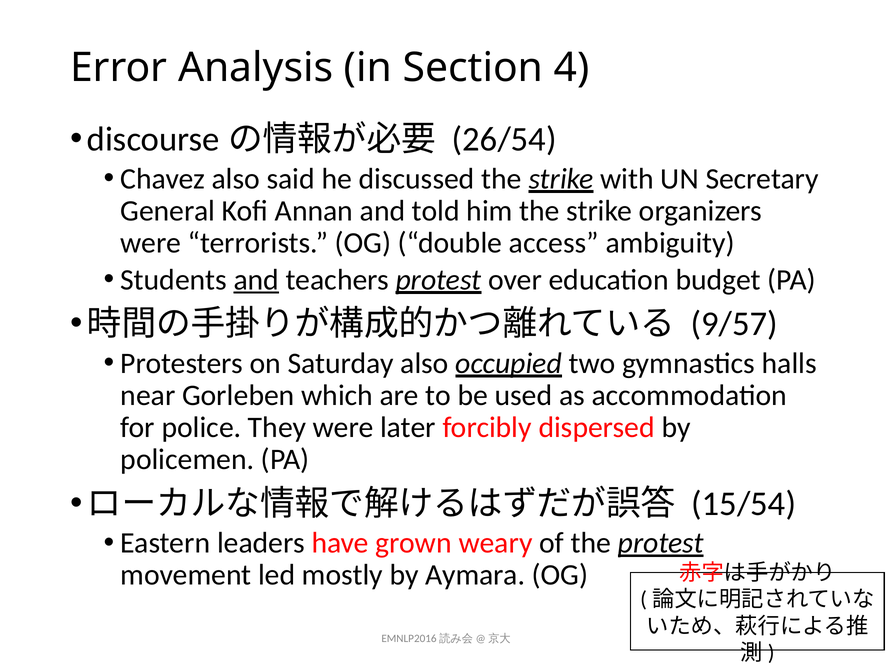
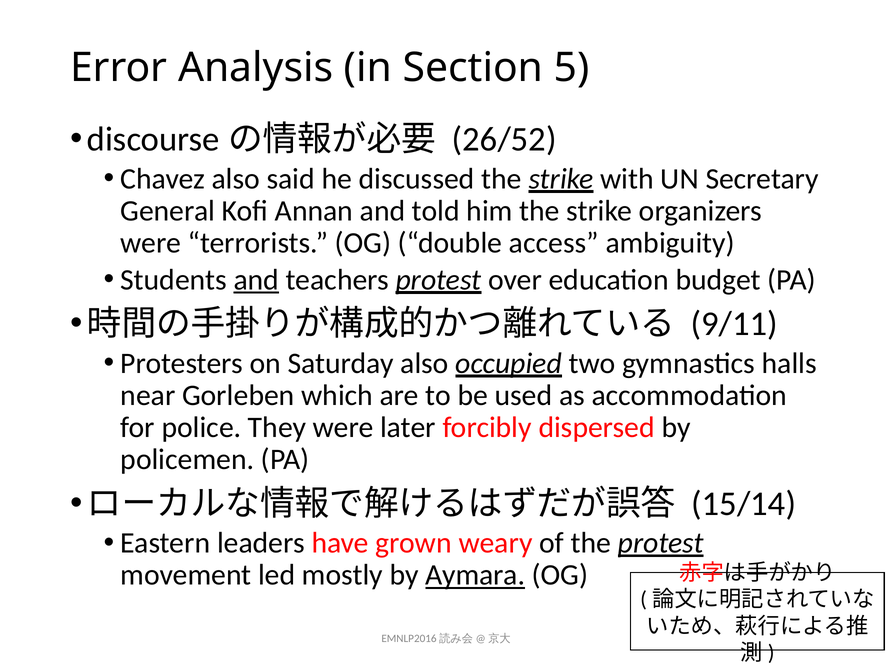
4: 4 -> 5 (572, 68)
26/54: 26/54 -> 26/52 (504, 139)
9/57: 9/57 -> 9/11 (734, 324)
15/54: 15/54 -> 15/14 (744, 504)
Aymara underline: none -> present (475, 575)
